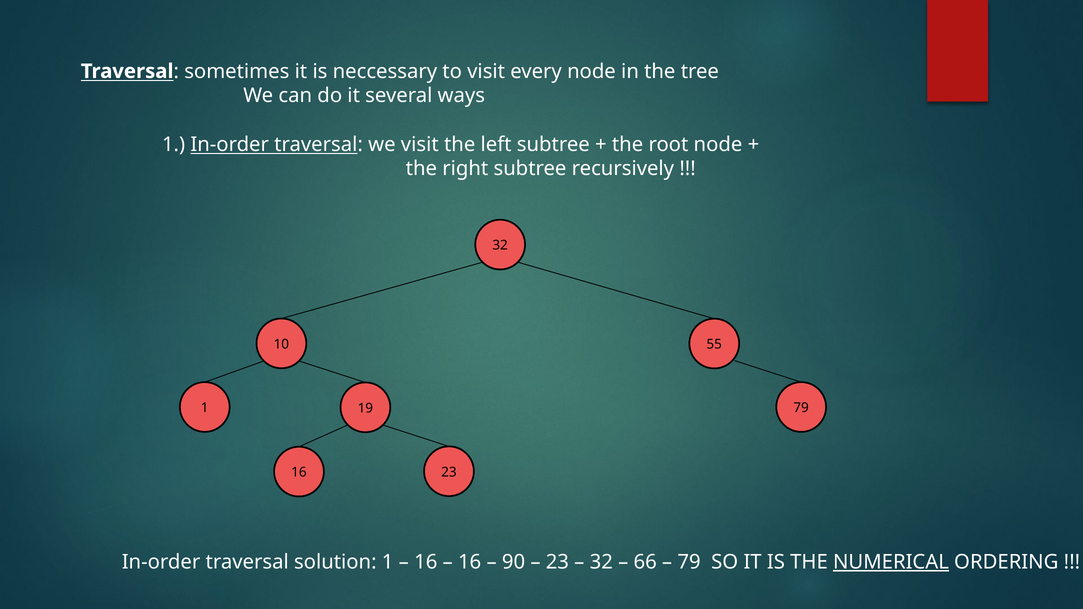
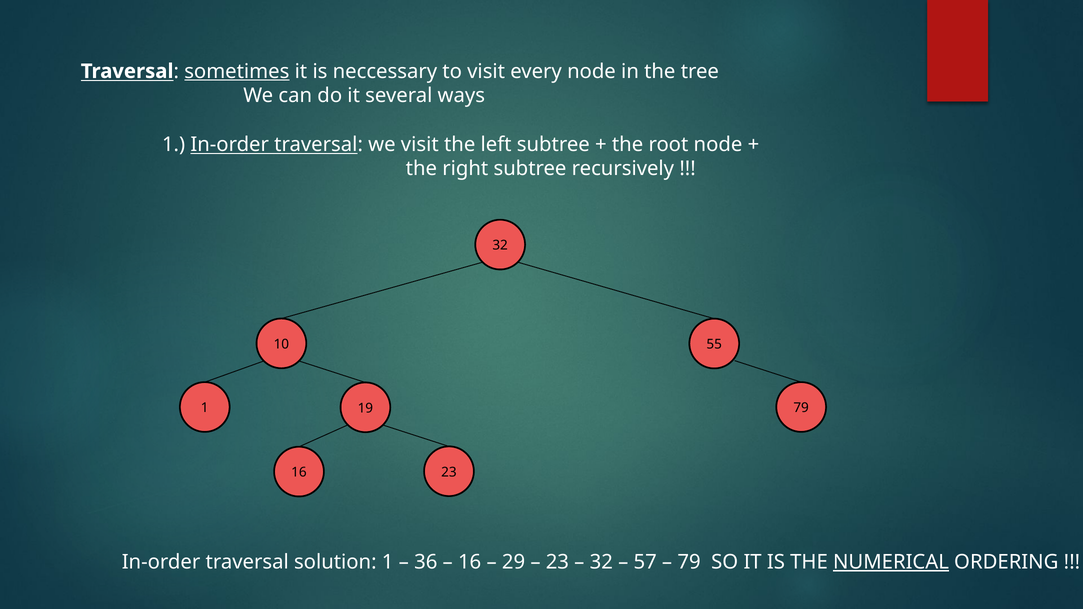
sometimes underline: none -> present (237, 71)
16: 16 -> 36 (426, 562)
90: 90 -> 29 (514, 562)
66: 66 -> 57 (645, 562)
